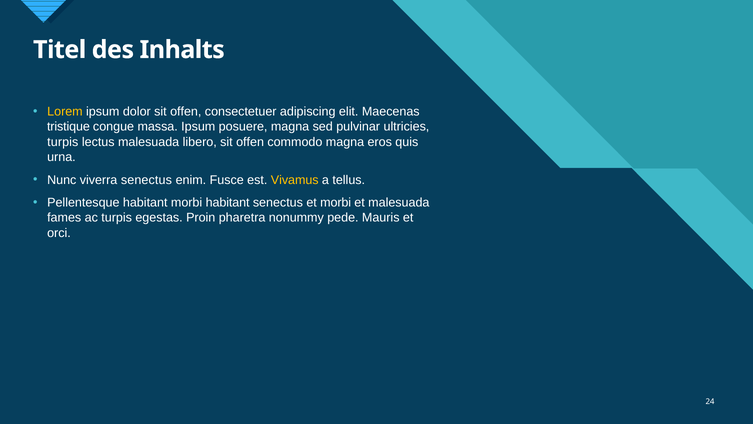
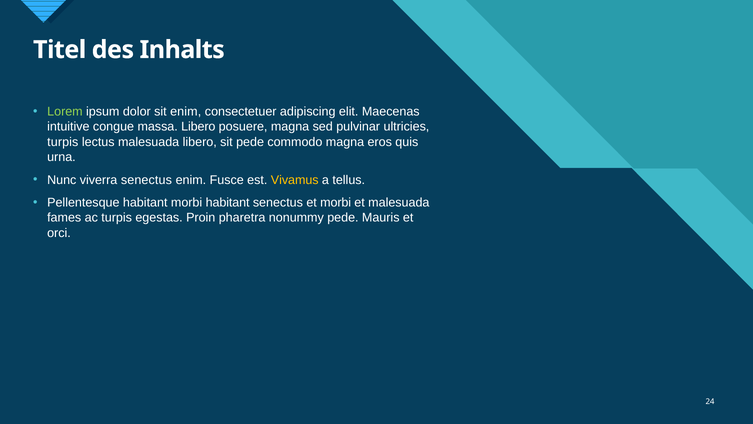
Lorem colour: yellow -> light green (65, 112)
dolor sit offen: offen -> enim (186, 112)
tristique: tristique -> intuitive (68, 127)
massa Ipsum: Ipsum -> Libero (198, 127)
libero sit offen: offen -> pede (250, 142)
